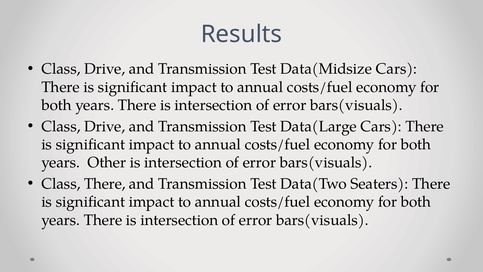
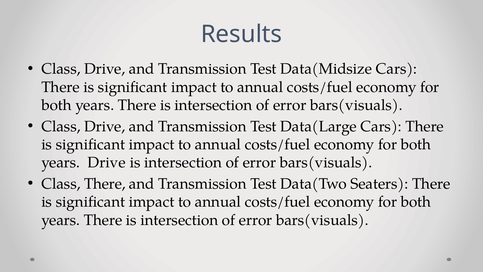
years Other: Other -> Drive (107, 162)
